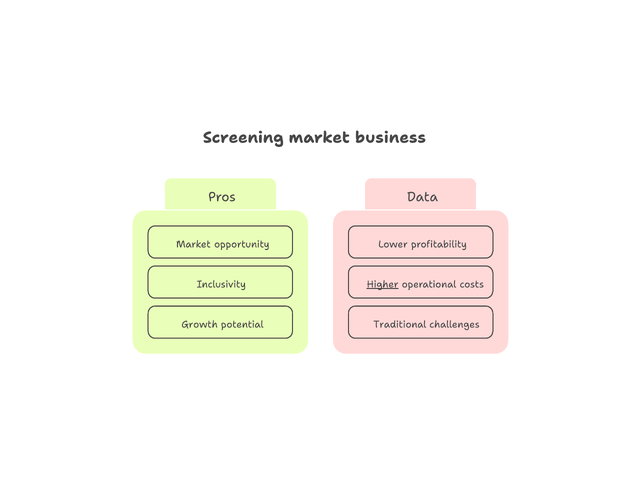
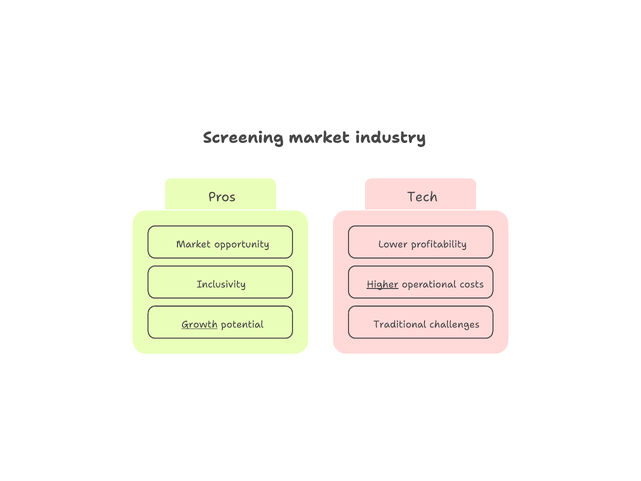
business: business -> industry (391, 137)
Data: Data -> Tech (422, 197)
Growth underline: none -> present (200, 324)
